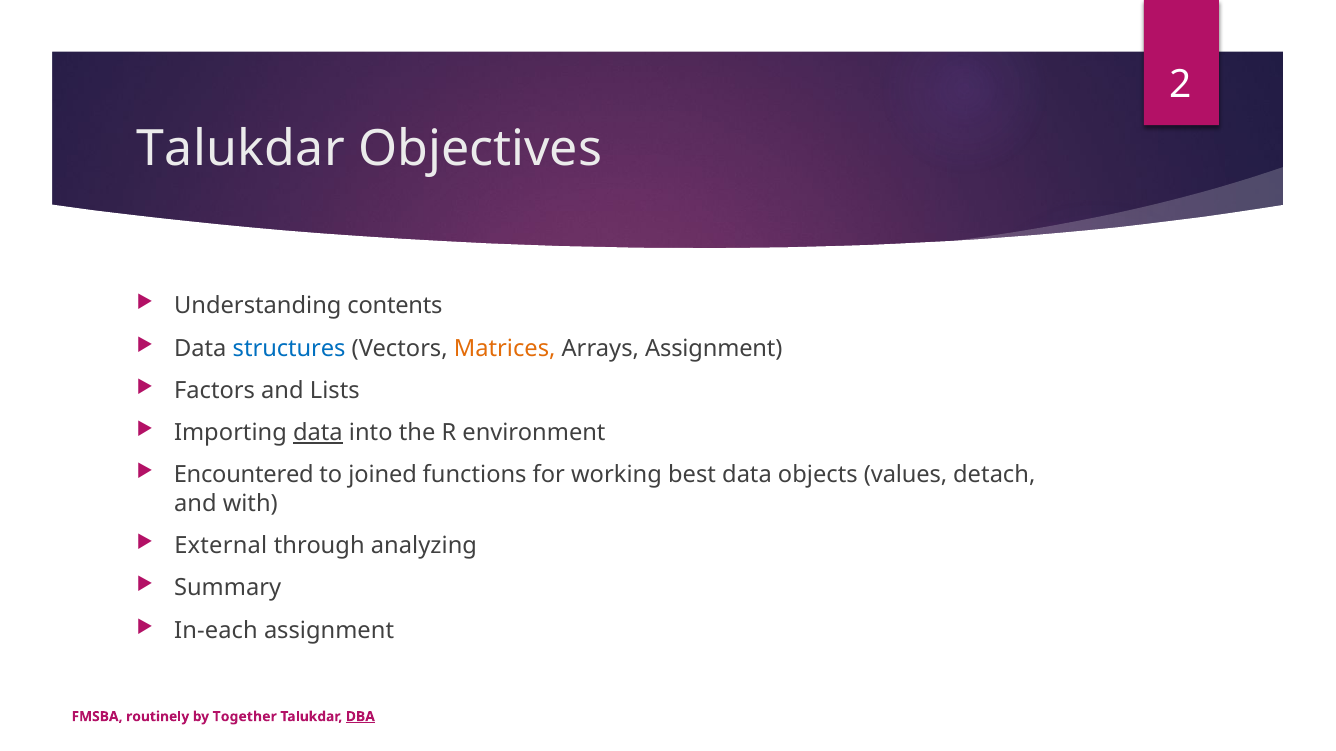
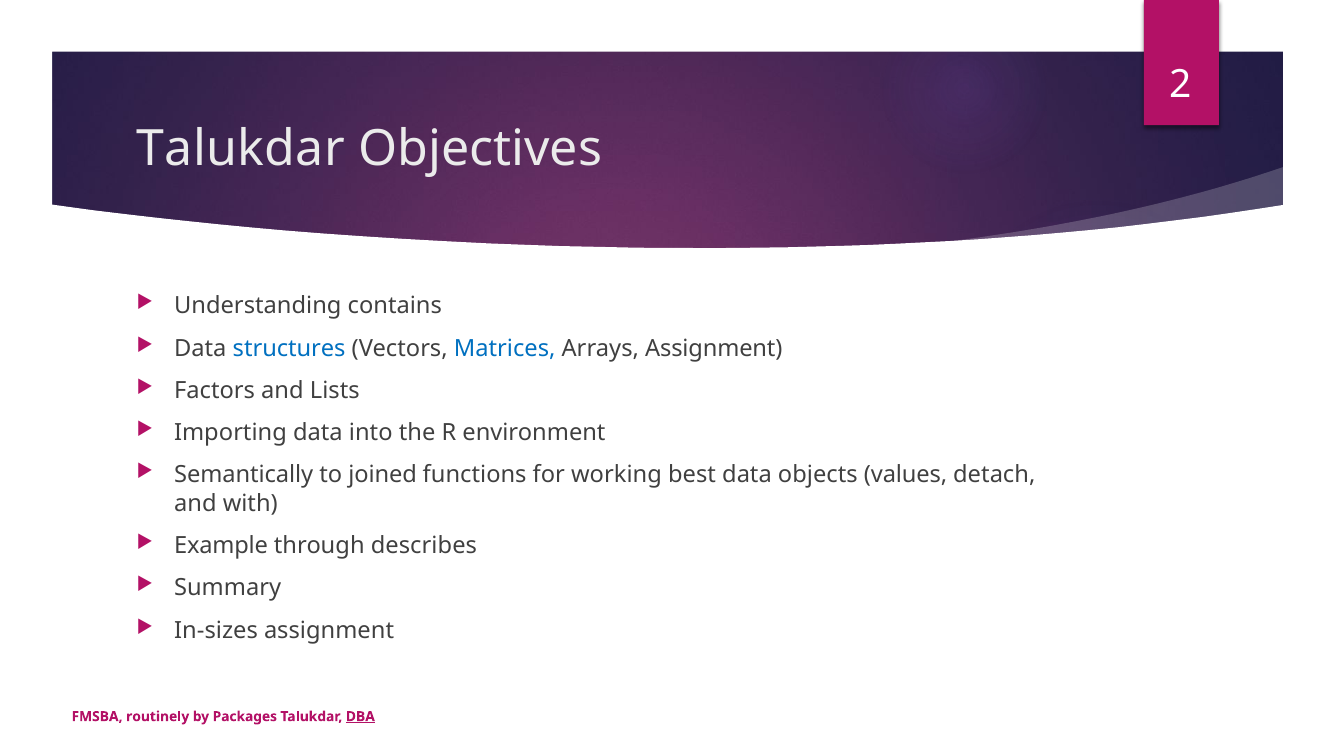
contents: contents -> contains (395, 306)
Matrices colour: orange -> blue (505, 348)
data underline: present -> none (318, 433)
Encountered: Encountered -> Semantically (244, 475)
External: External -> Example (221, 546)
analyzing: analyzing -> describes (424, 546)
In-each: In-each -> In-sizes (216, 631)
Together: Together -> Packages (245, 717)
